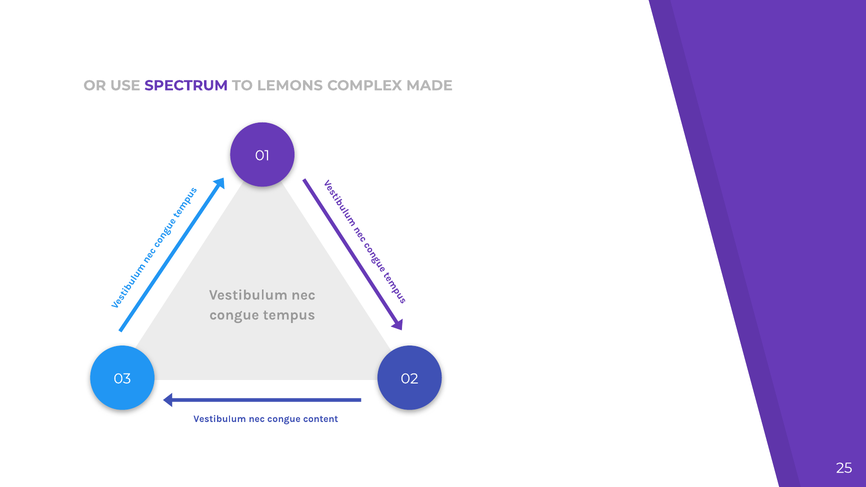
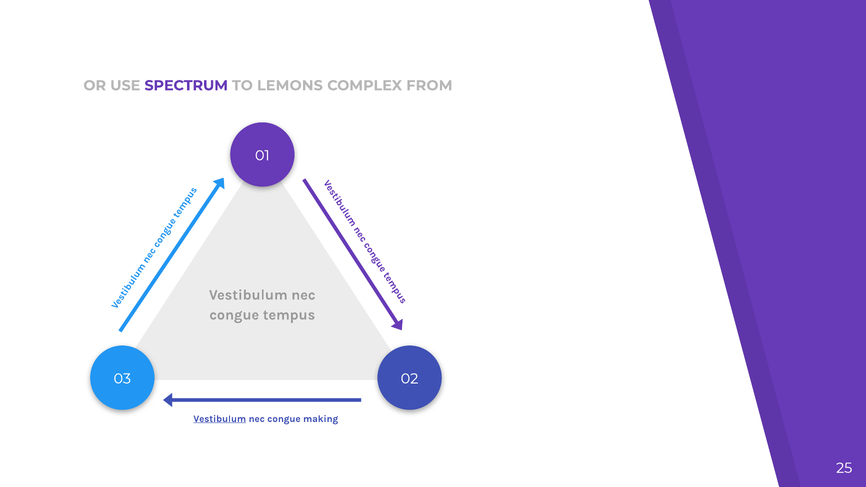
MADE: MADE -> FROM (429, 86)
Vestibulum underline: none -> present (220, 419)
content: content -> making (321, 419)
